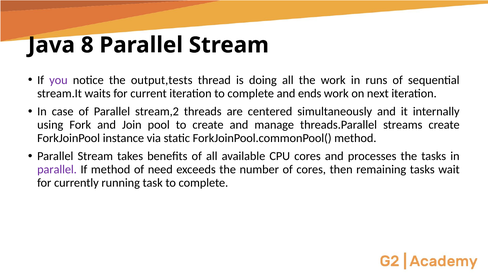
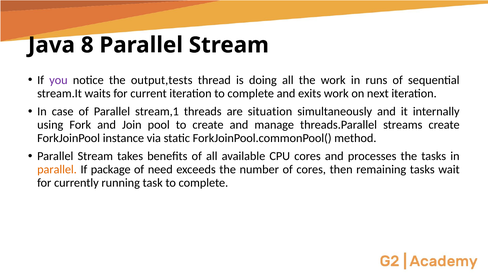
ends: ends -> exits (310, 93)
stream,2: stream,2 -> stream,1 (157, 111)
centered: centered -> situation (270, 111)
parallel colour: purple -> orange (57, 169)
If method: method -> package (111, 169)
